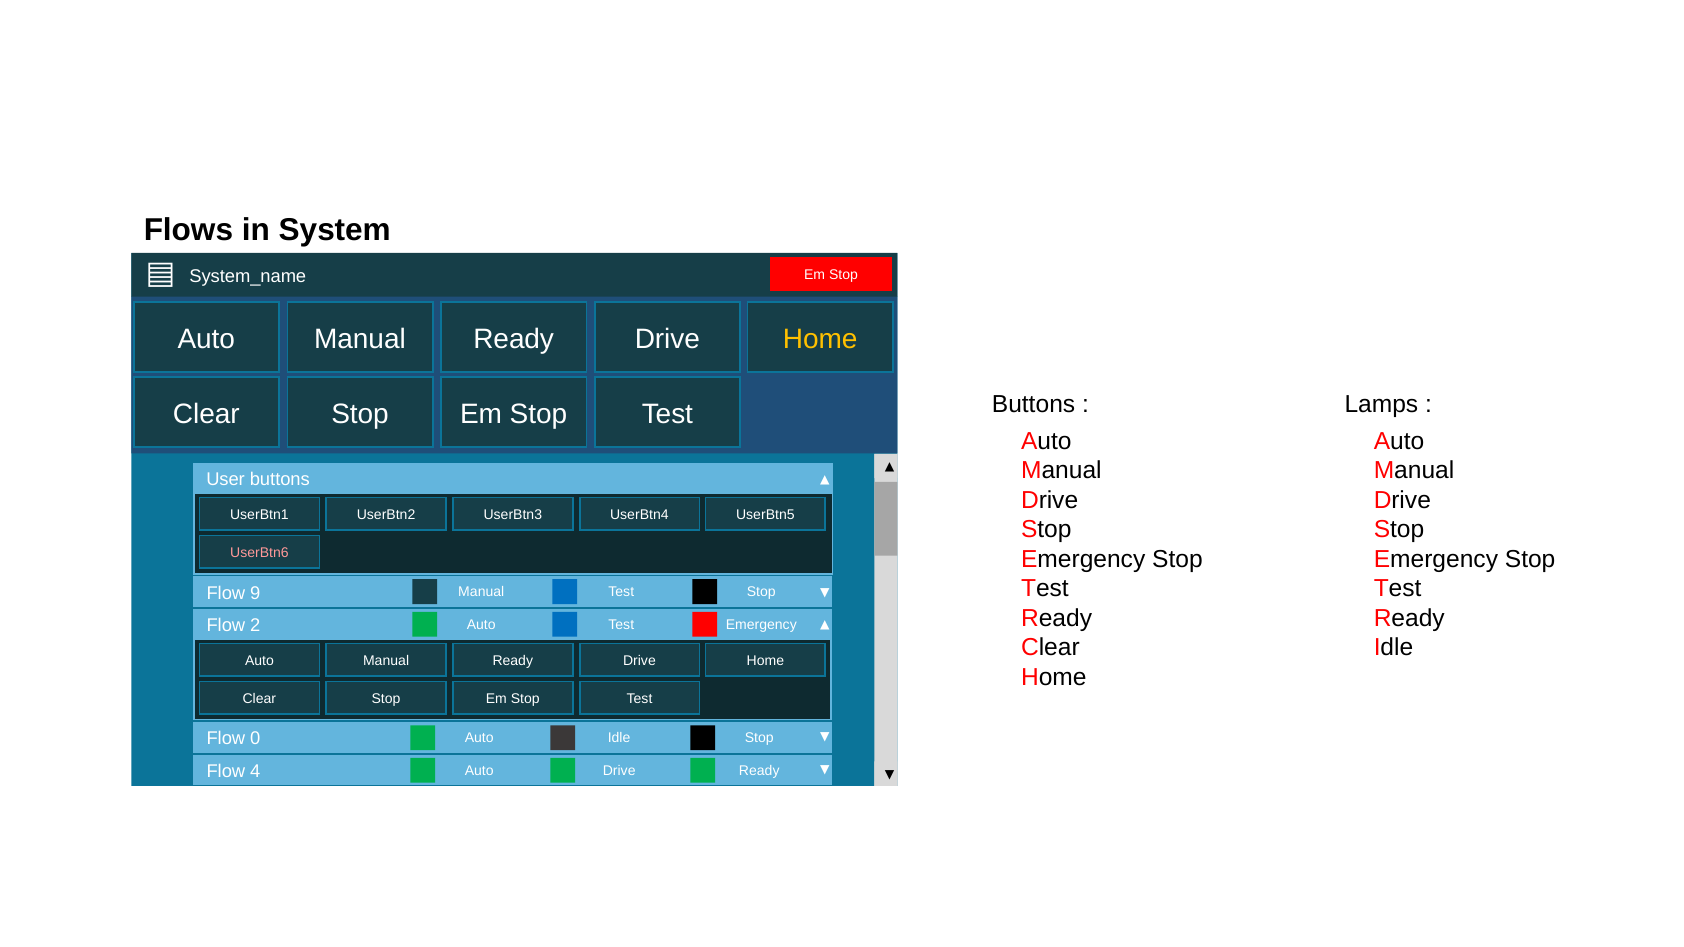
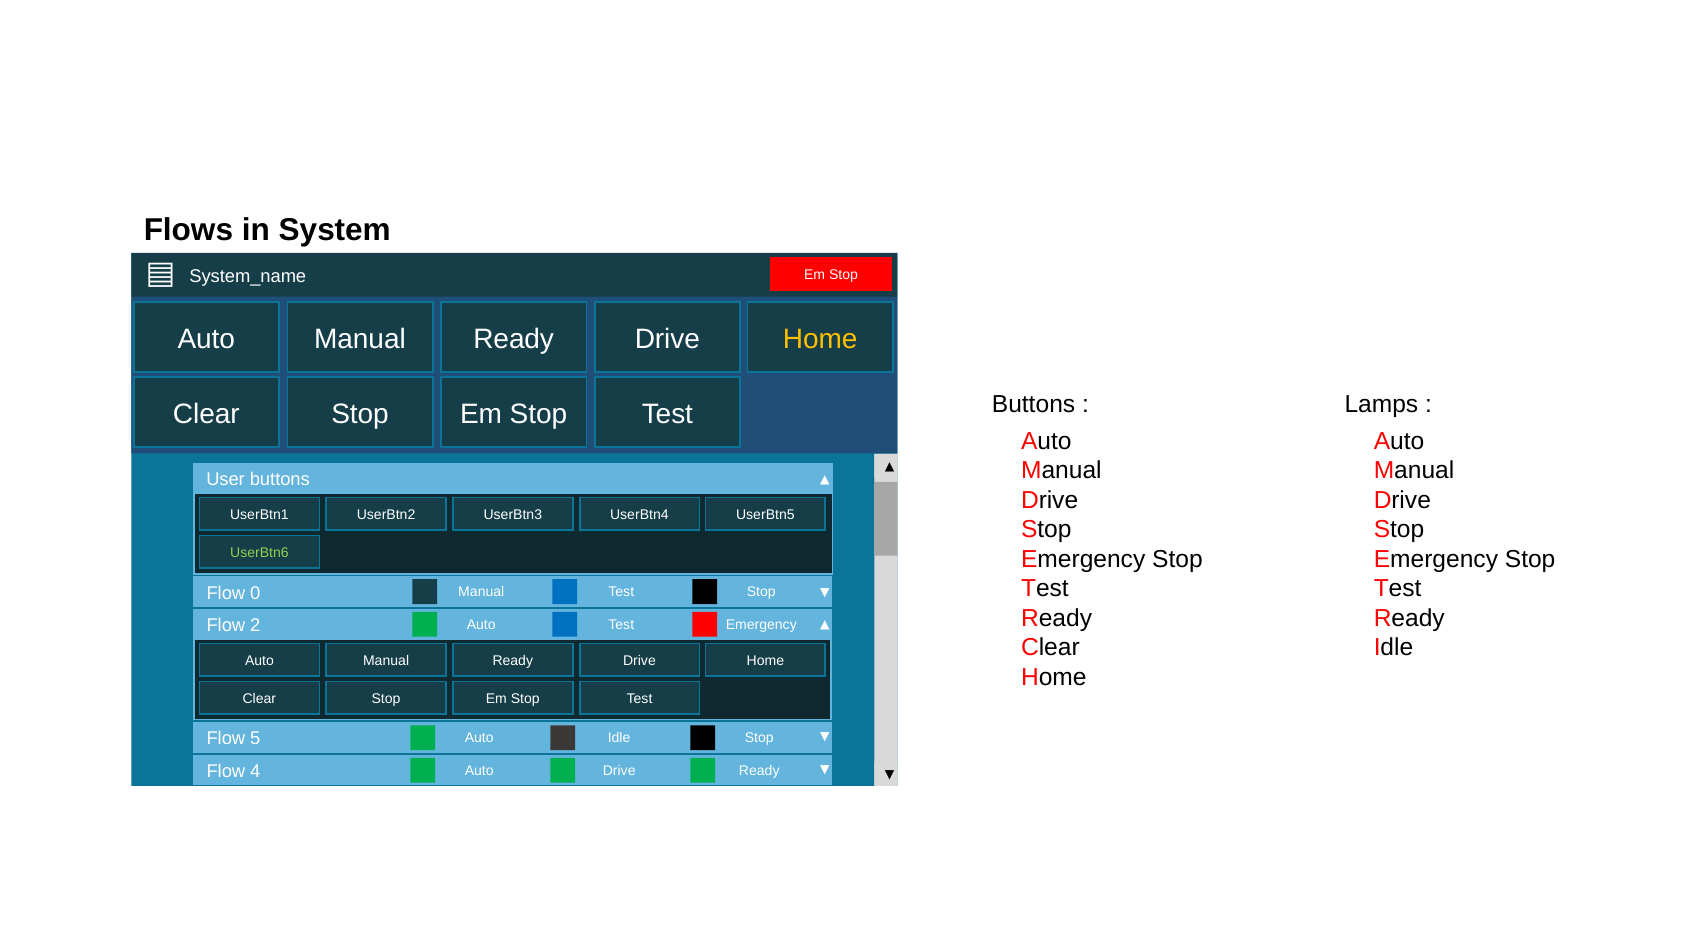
UserBtn6 colour: pink -> light green (259, 553)
9: 9 -> 0 (255, 593)
0: 0 -> 5 (255, 739)
